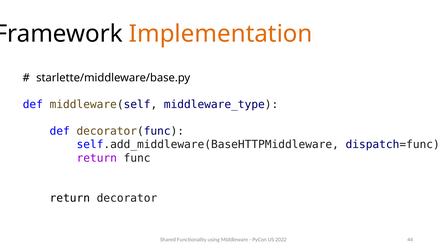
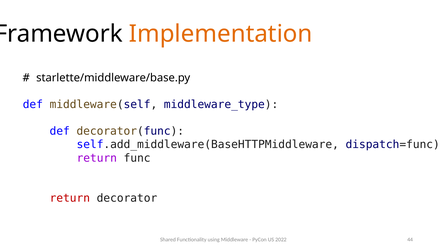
return colour: black -> red (70, 199)
